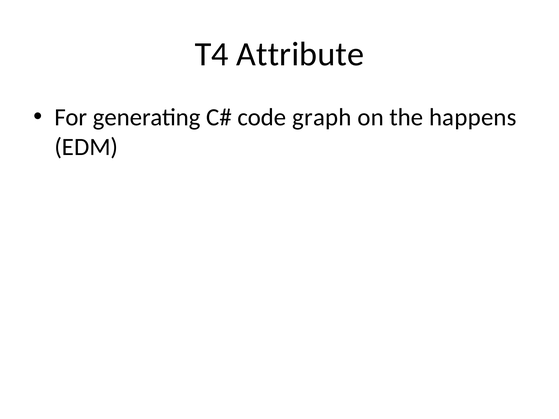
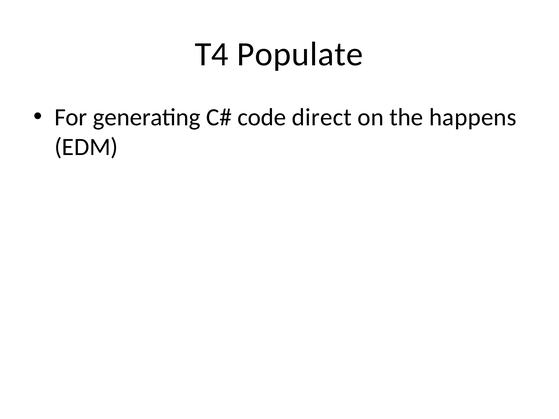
Attribute: Attribute -> Populate (300, 54)
graph: graph -> direct (322, 117)
